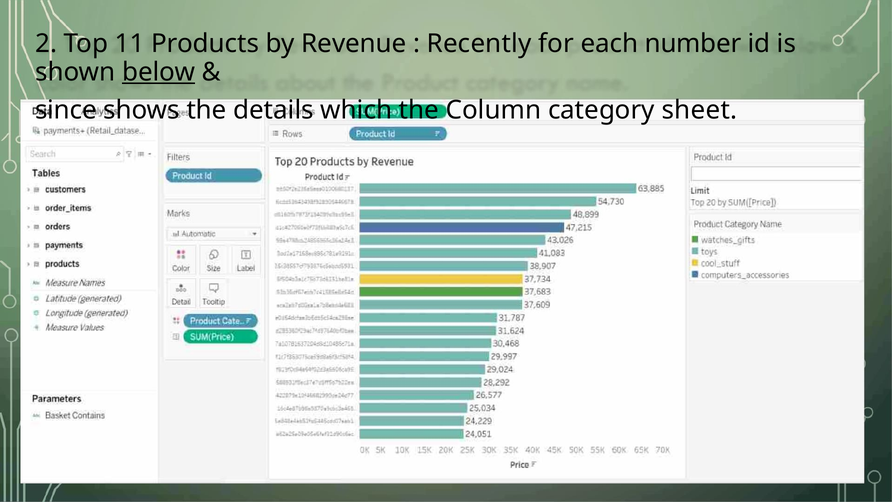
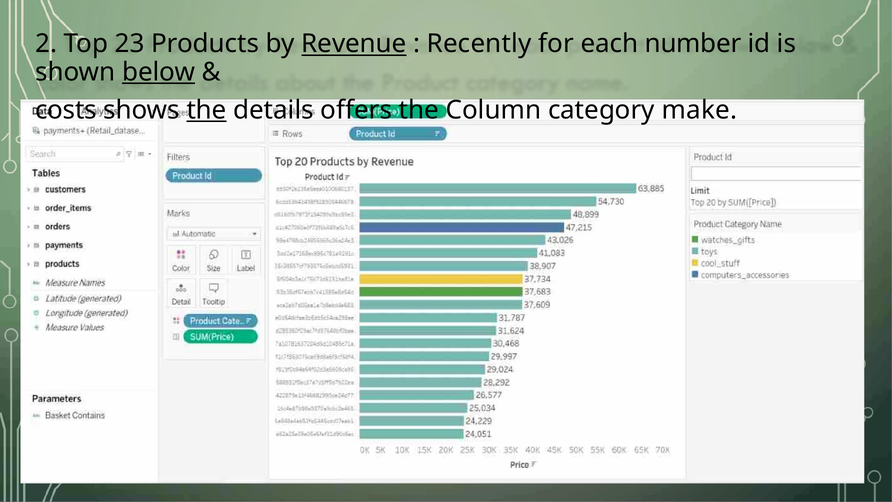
11: 11 -> 23 (130, 44)
Revenue underline: none -> present (354, 44)
since: since -> costs (66, 110)
the underline: none -> present (207, 110)
which: which -> offers (356, 110)
sheet: sheet -> make (700, 110)
